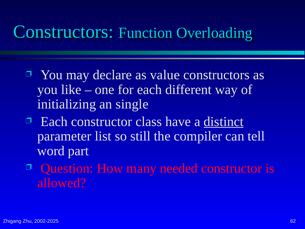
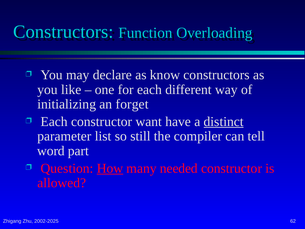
value: value -> know (165, 75)
single: single -> forget (132, 104)
class: class -> want (149, 121)
How underline: none -> present (110, 168)
